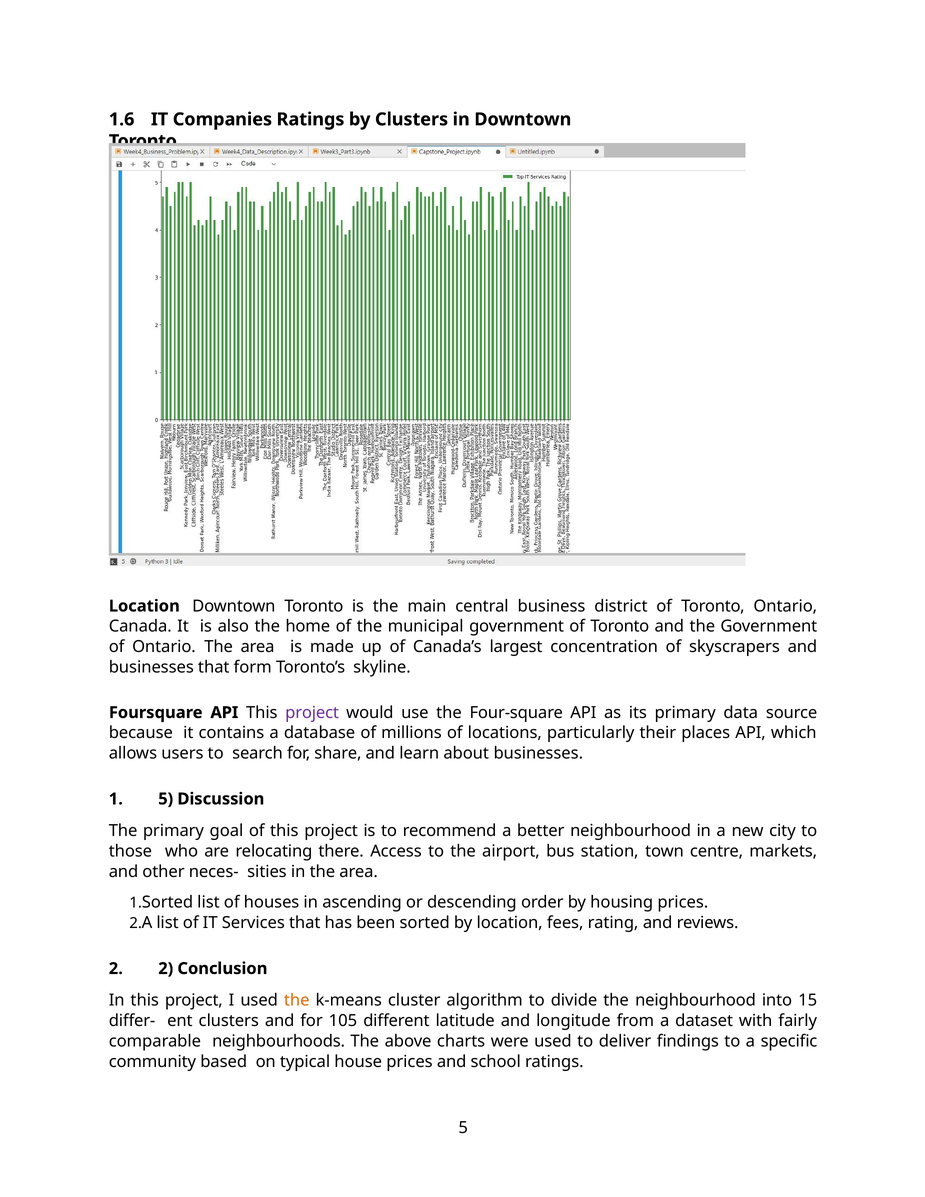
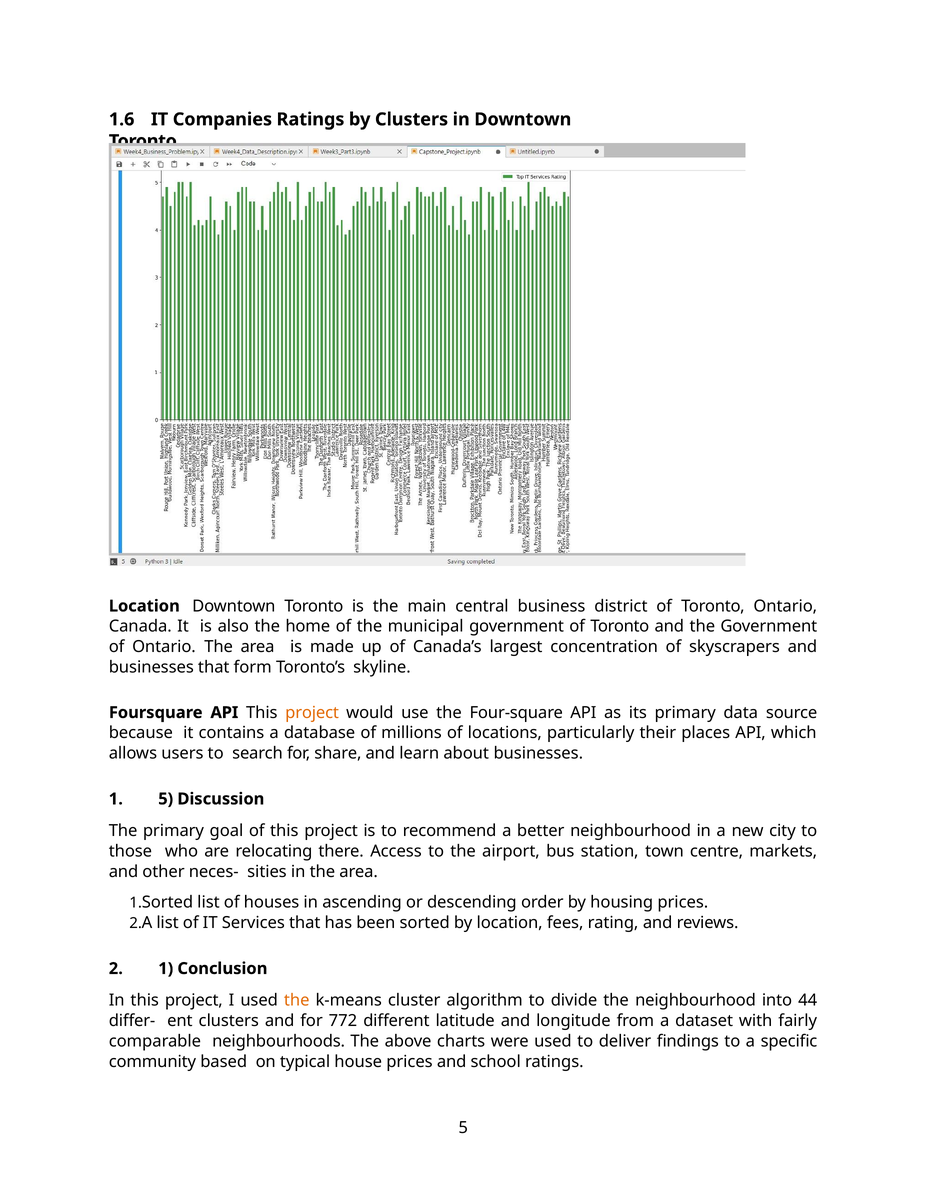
project colour: purple -> orange (312, 713)
2: 2 -> 1 (166, 969)
15: 15 -> 44 (808, 1001)
105: 105 -> 772 (343, 1021)
